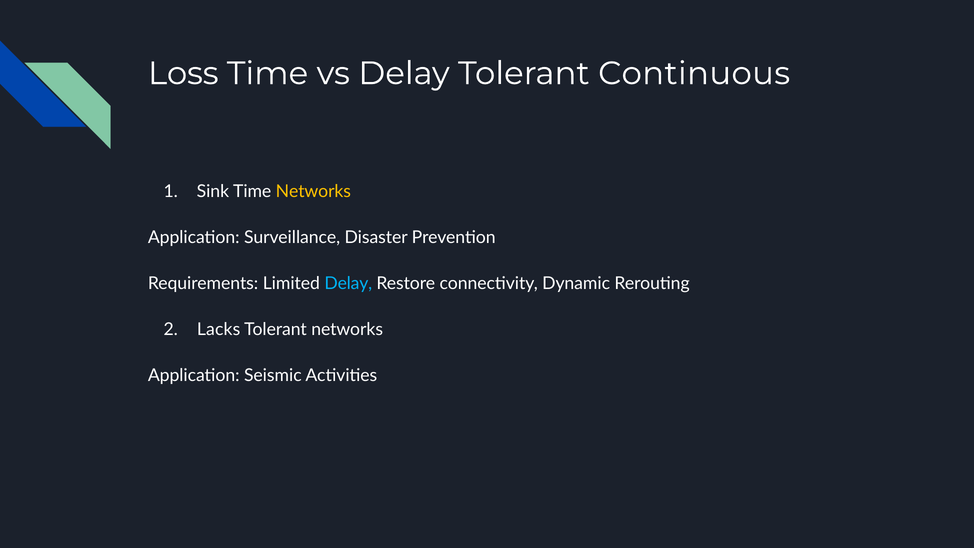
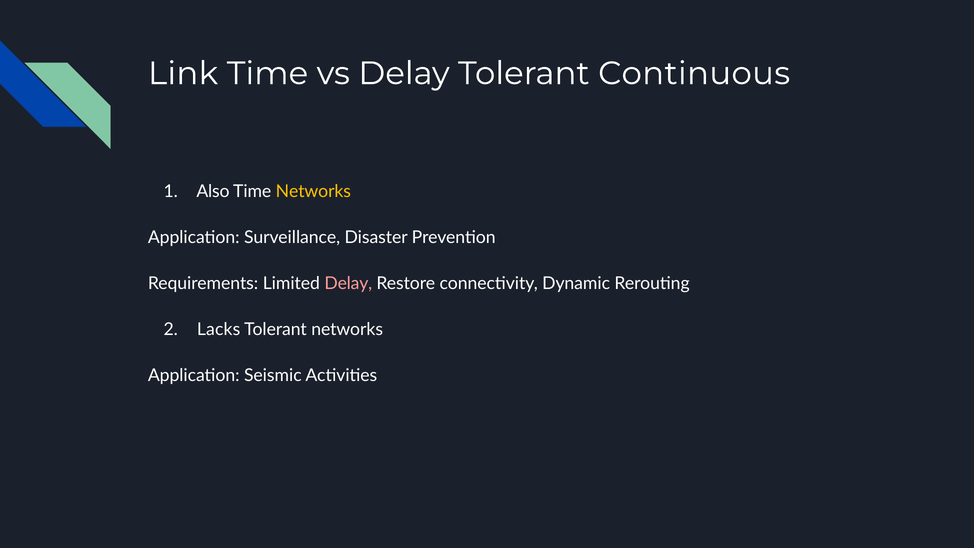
Loss: Loss -> Link (183, 73)
Sink: Sink -> Also (213, 192)
Delay colour: light blue -> pink (348, 283)
